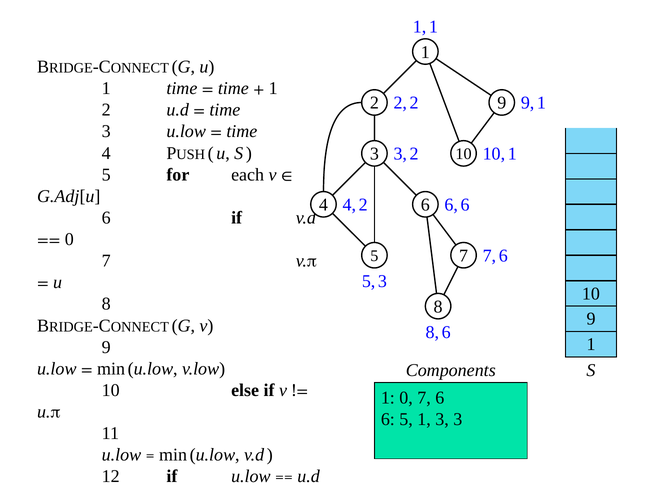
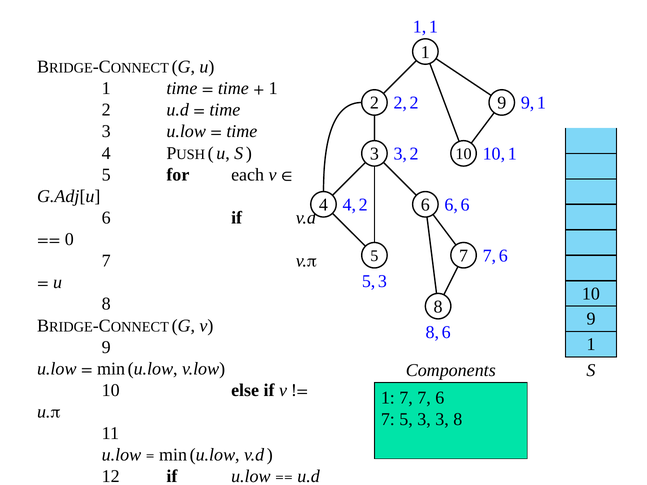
1 0: 0 -> 7 (406, 398)
6: 6 -> 7 (388, 420)
5 1: 1 -> 3 (424, 420)
3 3: 3 -> 8 (458, 420)
